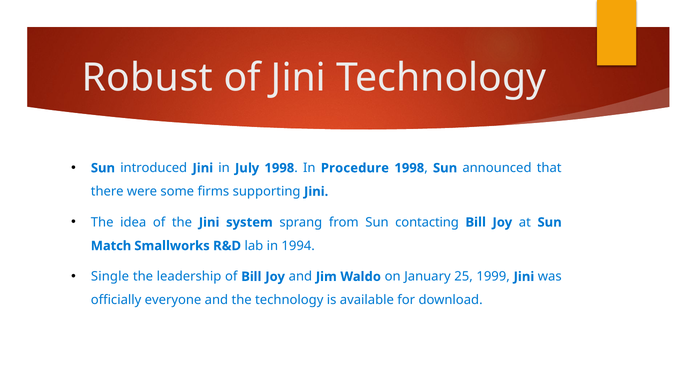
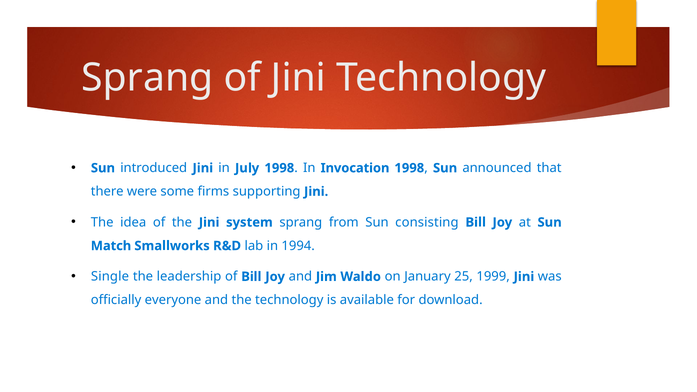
Robust: Robust -> Sprang (147, 78)
Procedure: Procedure -> Invocation (355, 168)
contacting: contacting -> consisting (427, 222)
